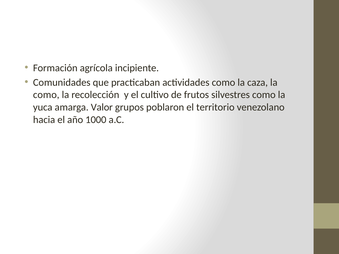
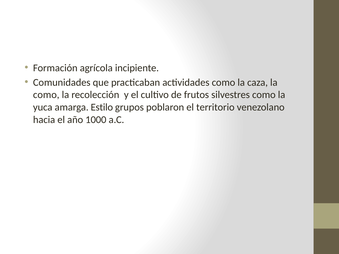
Valor: Valor -> Estilo (102, 107)
